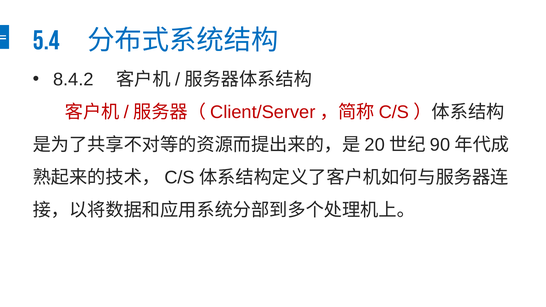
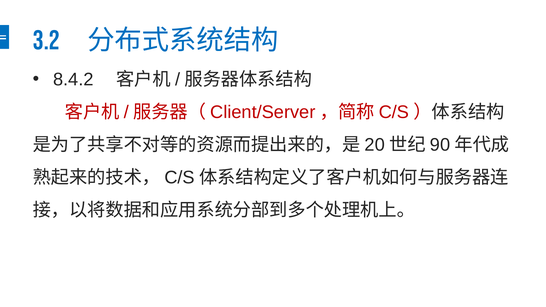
5.4: 5.4 -> 3.2 (46, 41)
